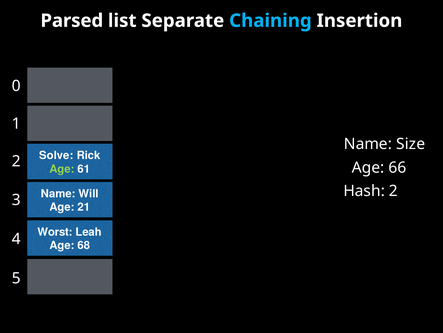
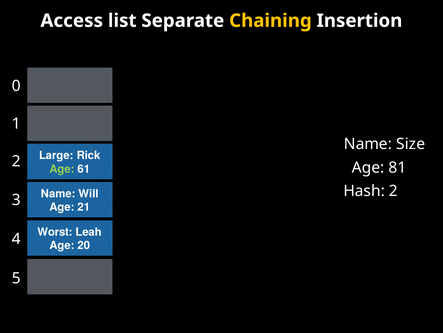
Parsed: Parsed -> Access (72, 21)
Chaining colour: light blue -> yellow (270, 21)
Solve: Solve -> Large (56, 155)
66: 66 -> 81 (397, 167)
68: 68 -> 20 (84, 245)
